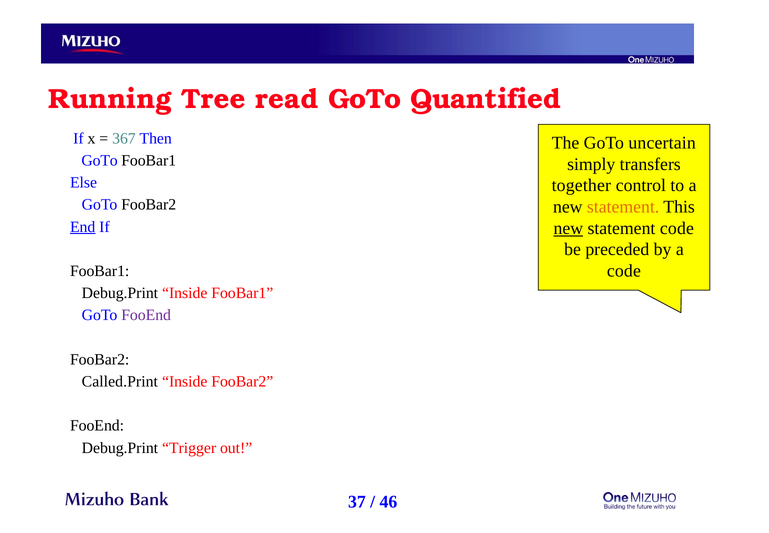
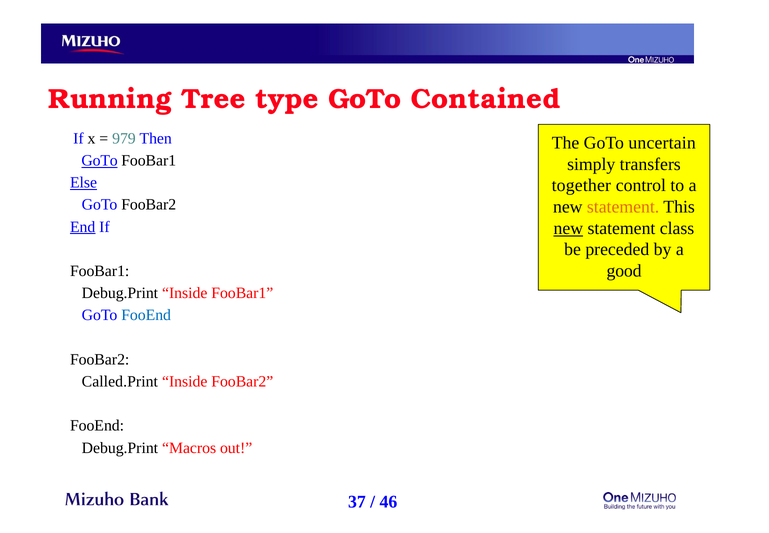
read: read -> type (287, 99)
Quantified: Quantified -> Contained (486, 99)
367: 367 -> 979 (124, 138)
GoTo underline: none -> present (100, 160)
Else underline: none -> present (84, 182)
statement code: code -> class (677, 228)
code: code -> good (624, 271)
FooEnd colour: purple -> blue (146, 315)
Trigger: Trigger -> Macros (189, 447)
